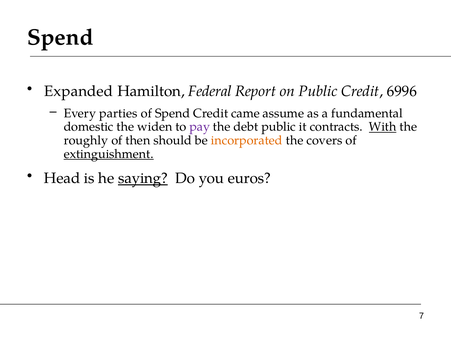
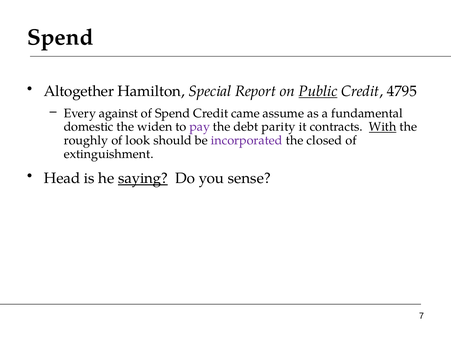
Expanded: Expanded -> Altogether (79, 91)
Federal: Federal -> Special (210, 91)
Public underline: none -> present (318, 91)
6996: 6996 -> 4795 (402, 91)
parties: parties -> against (119, 113)
debt public: public -> parity (279, 127)
then: then -> look (138, 140)
incorporated colour: orange -> purple (247, 140)
covers: covers -> closed (324, 140)
extinguishment underline: present -> none (109, 154)
euros: euros -> sense (249, 178)
